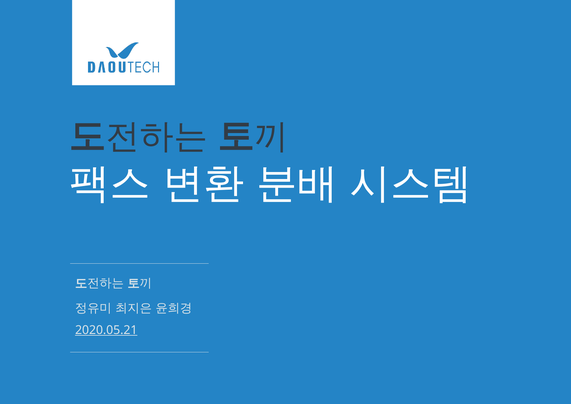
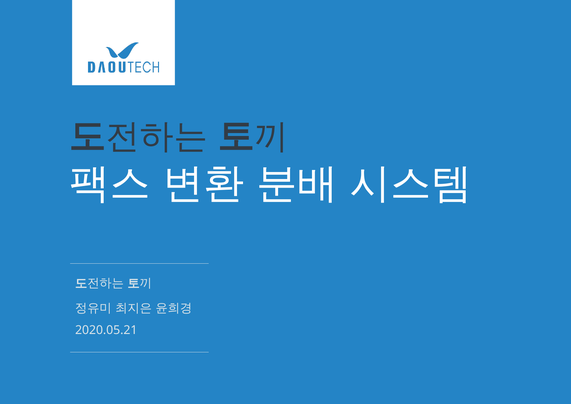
2020.05.21 underline: present -> none (106, 330)
